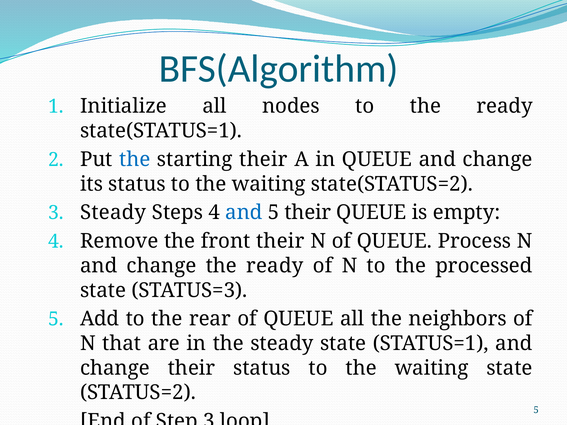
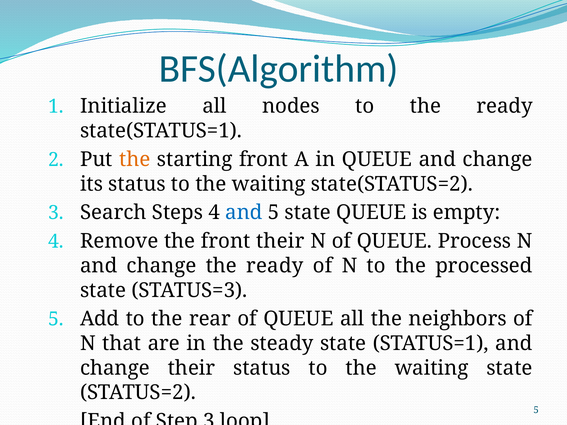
the colour: blue -> orange (135, 159)
starting their: their -> front (264, 159)
3 Steady: Steady -> Search (113, 213)
5 their: their -> state (308, 213)
